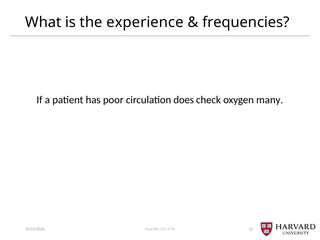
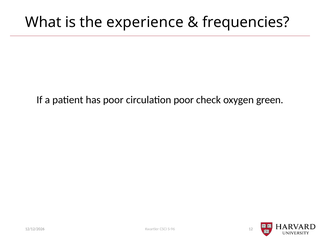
circulation does: does -> poor (184, 100)
many: many -> green (270, 100)
